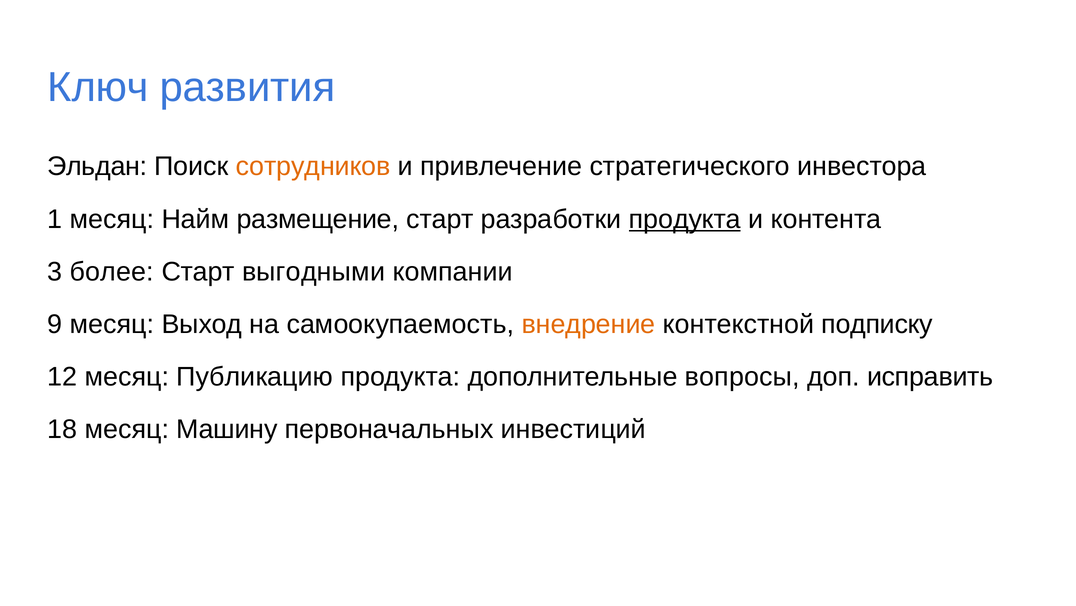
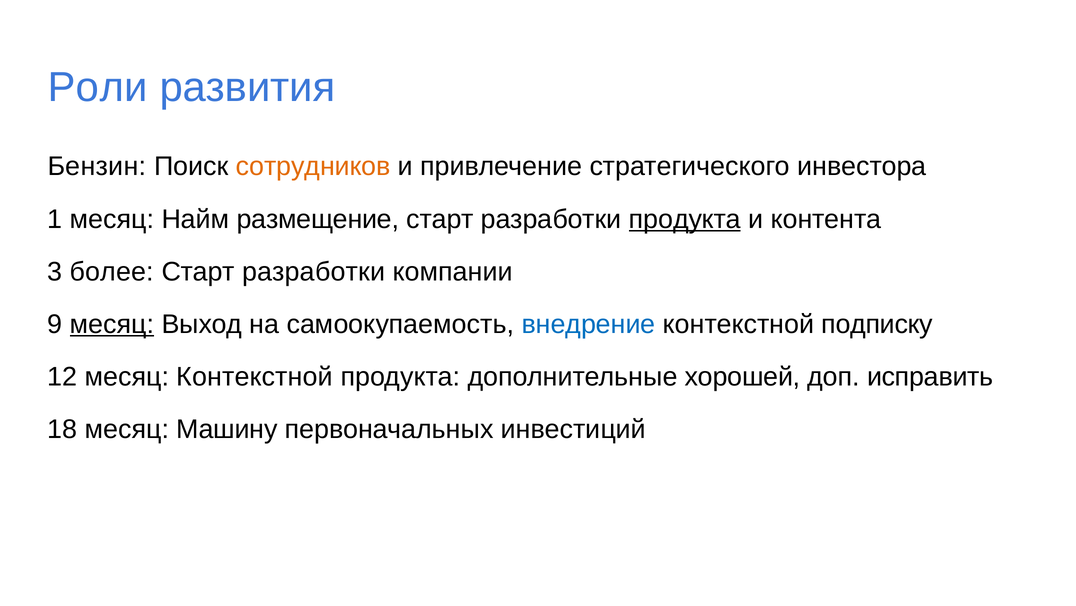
Ключ: Ключ -> Роли (98, 87)
Эльдан: Эльдан -> Бензин (97, 166)
выгодными: выгодными -> разработки (314, 271)
месяц underline: none -> present (112, 324)
внедрение colour: orange -> blue (588, 324)
месяц Публикацию: Публикацию -> Контекстной (255, 376)
вопросы: вопросы -> хорошей (742, 376)
